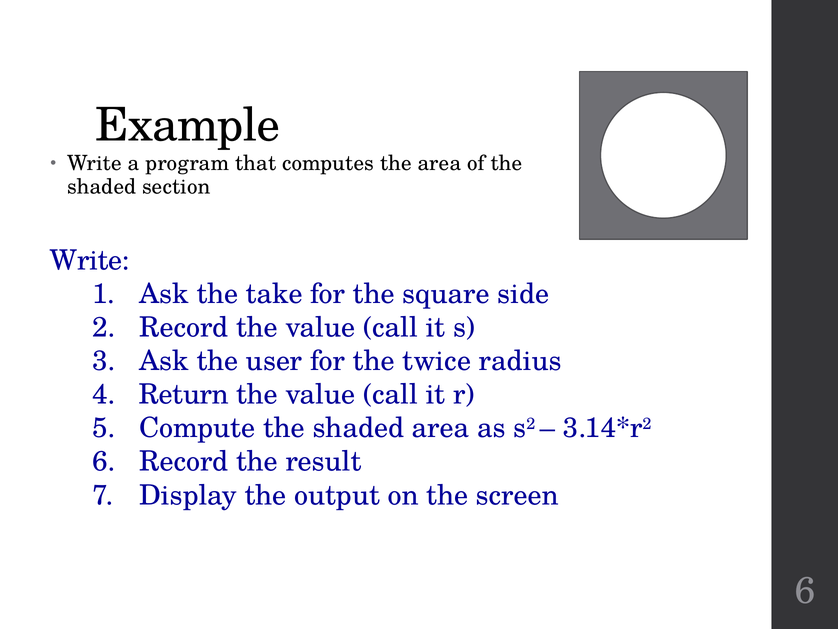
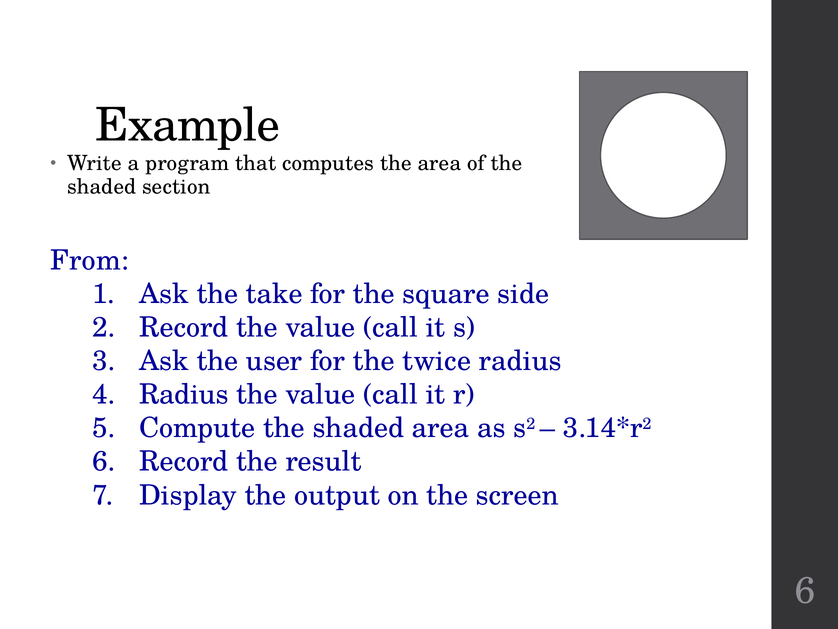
Write: Write -> From (90, 260)
Return: Return -> Radius (184, 394)
